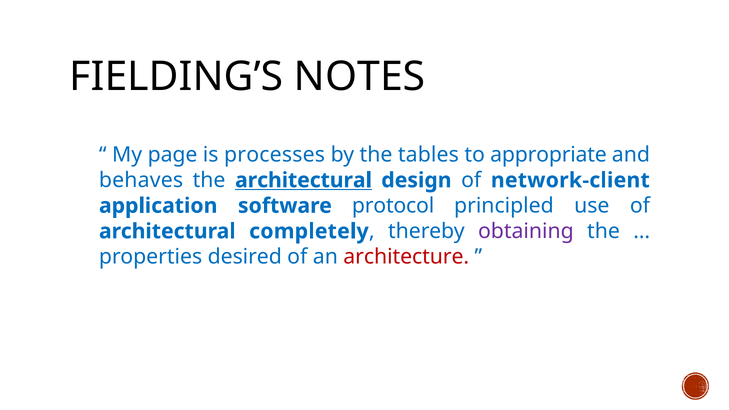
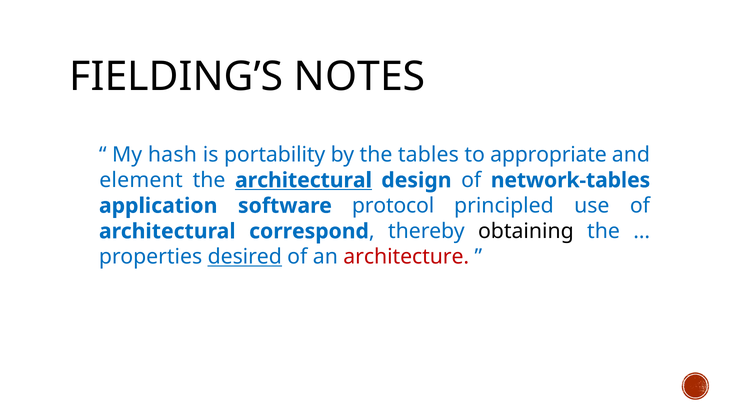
page: page -> hash (172, 155)
processes: processes -> portability (275, 155)
behaves: behaves -> element (141, 180)
network-client: network-client -> network-tables (570, 180)
completely: completely -> correspond (309, 231)
obtaining colour: purple -> black (526, 231)
desired underline: none -> present (245, 257)
